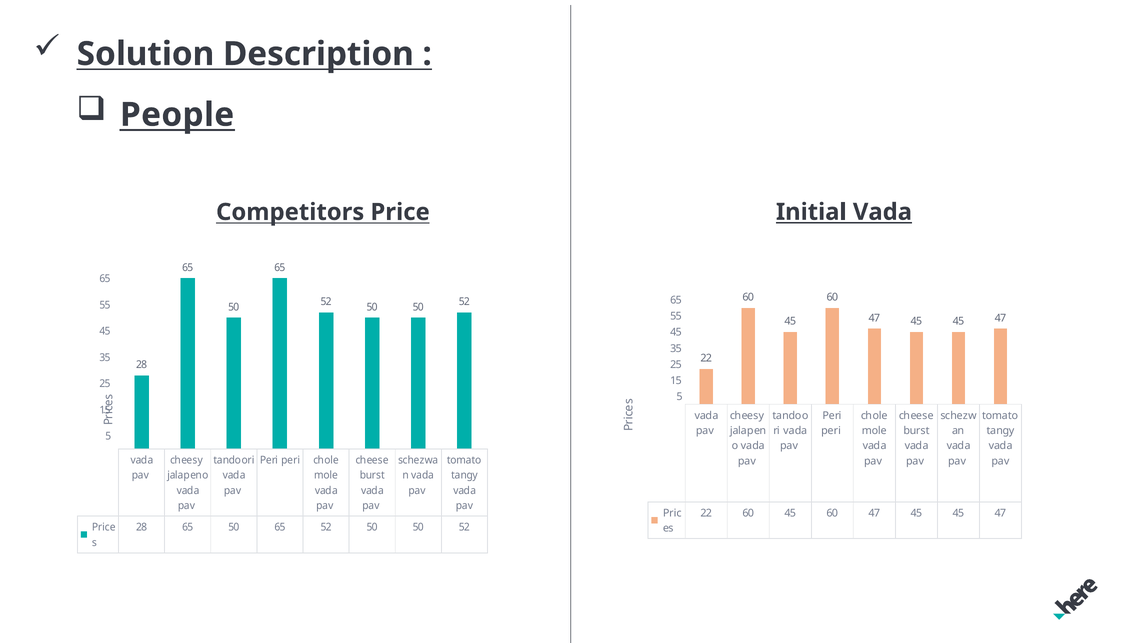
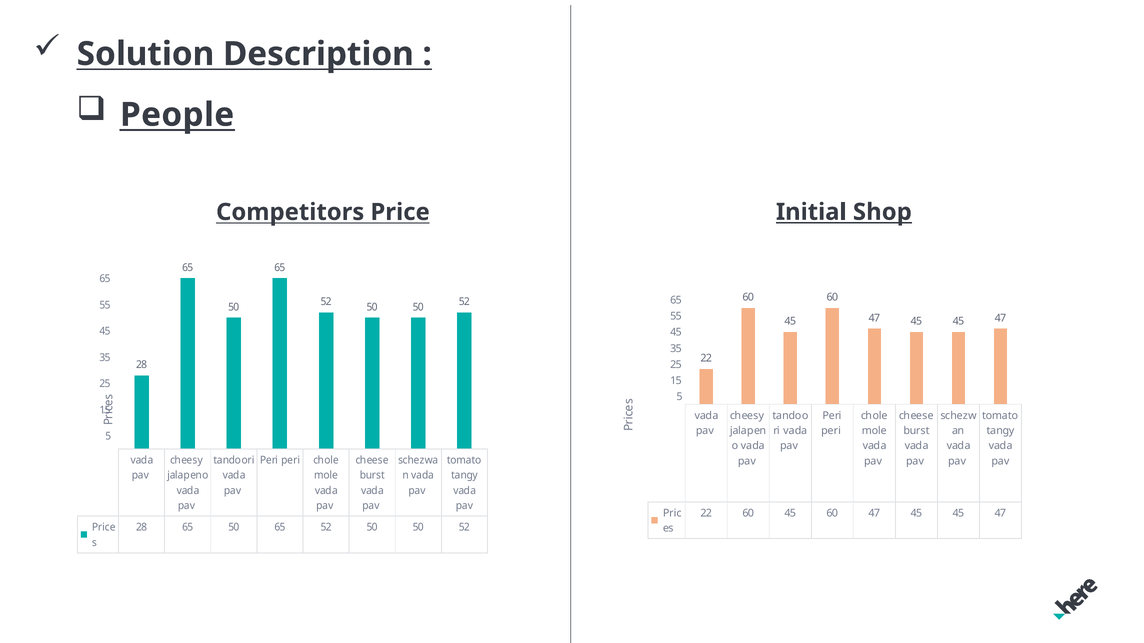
Initial Vada: Vada -> Shop (882, 212)
